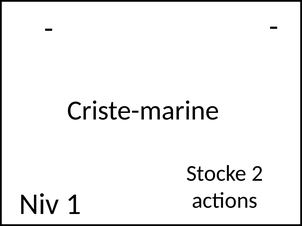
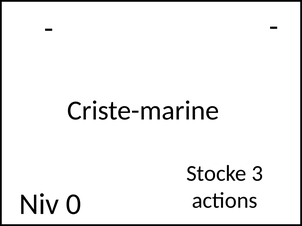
2: 2 -> 3 (257, 174)
1: 1 -> 0 (74, 205)
